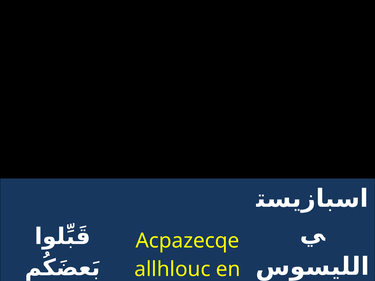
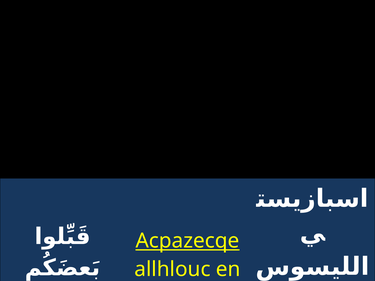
Acpazecqe underline: none -> present (187, 241)
